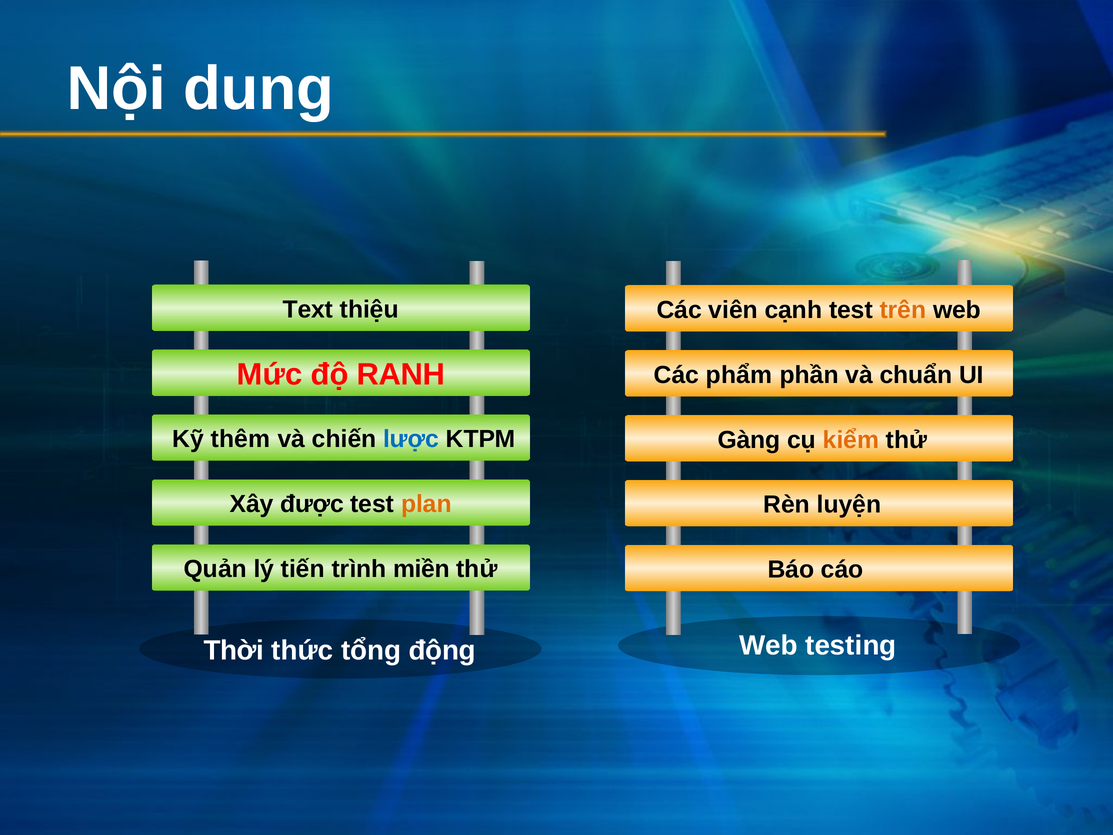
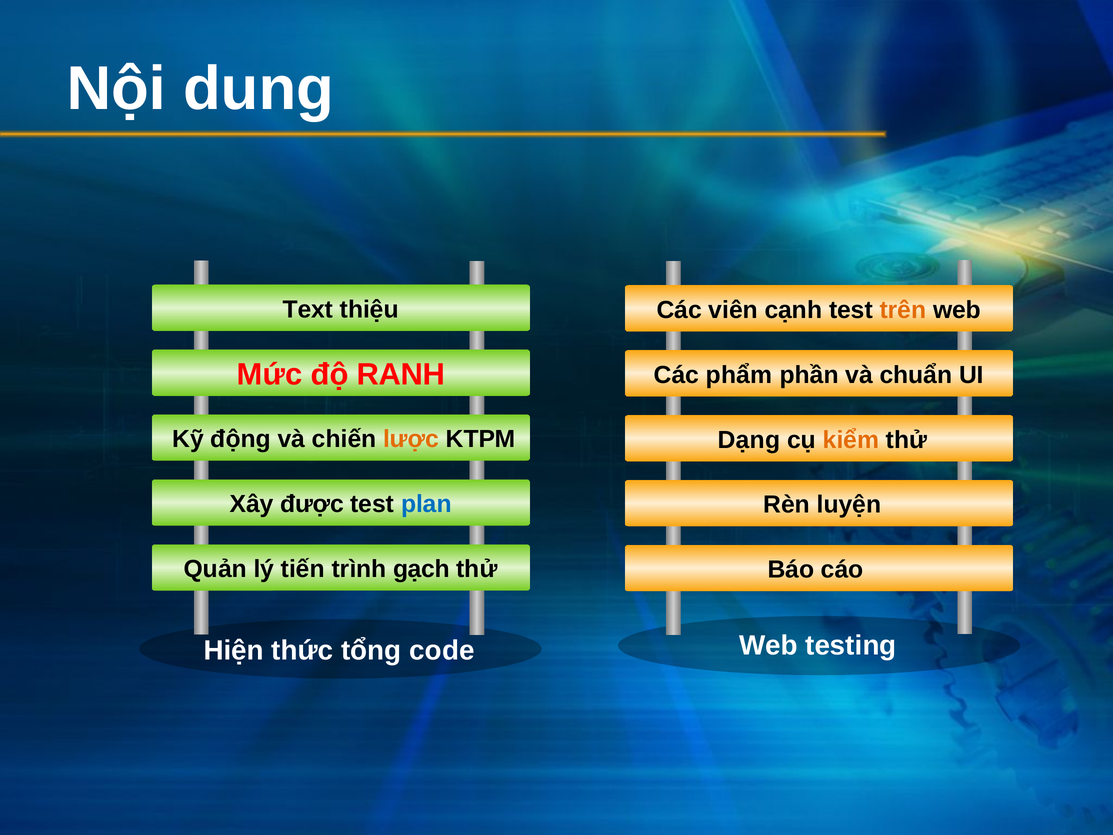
thêm: thêm -> động (241, 439)
lược colour: blue -> orange (411, 439)
Gàng: Gàng -> Dạng (749, 440)
plan colour: orange -> blue (426, 504)
miền: miền -> gạch (422, 569)
Thời: Thời -> Hiện (234, 650)
động: động -> code (442, 650)
